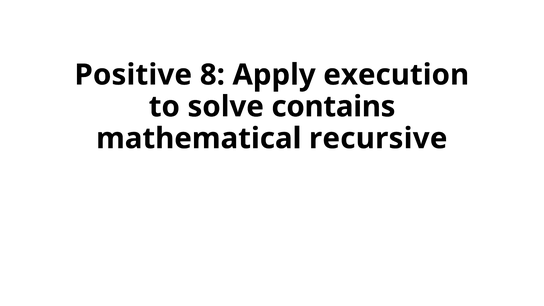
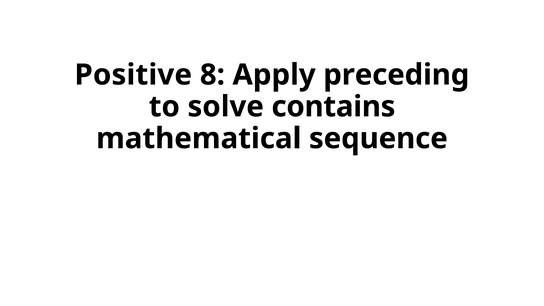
execution: execution -> preceding (396, 75)
recursive: recursive -> sequence (378, 138)
